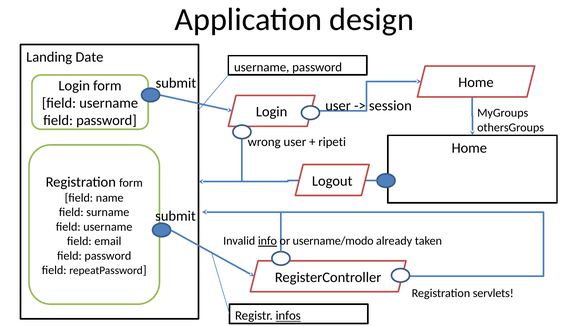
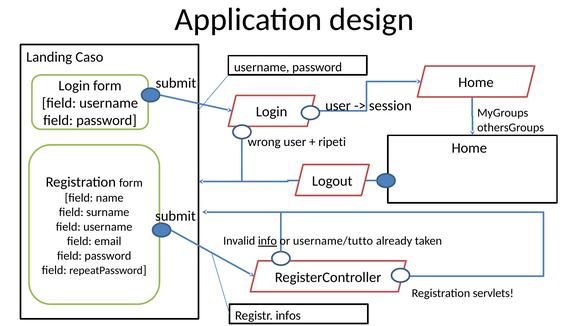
Date: Date -> Caso (89, 57)
username/modo: username/modo -> username/tutto (333, 241)
infos underline: present -> none (288, 316)
